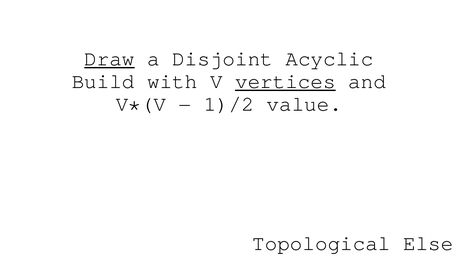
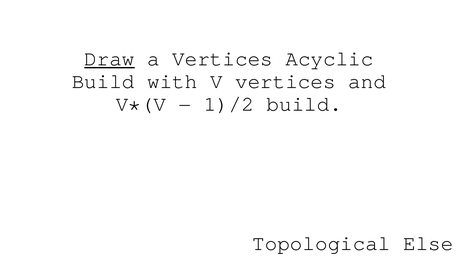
a Disjoint: Disjoint -> Vertices (223, 59)
vertices underline: present -> none (285, 81)
1)/2 value: value -> build (304, 104)
